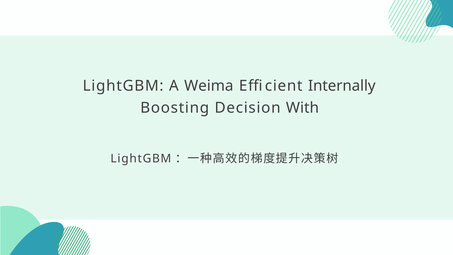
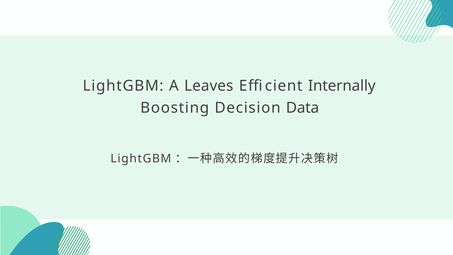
Weima: Weima -> Leaves (209, 86)
With: With -> Data (303, 108)
